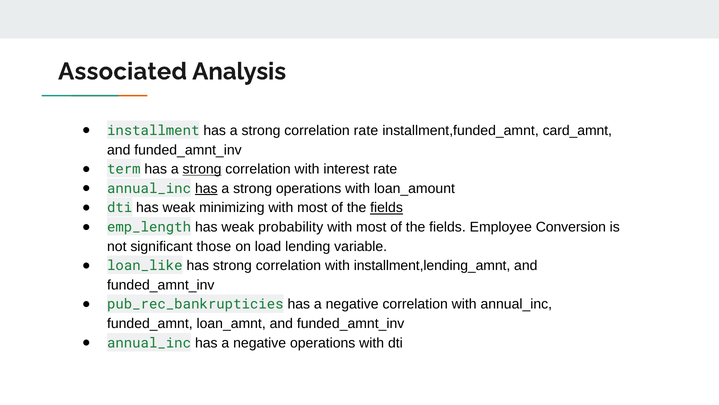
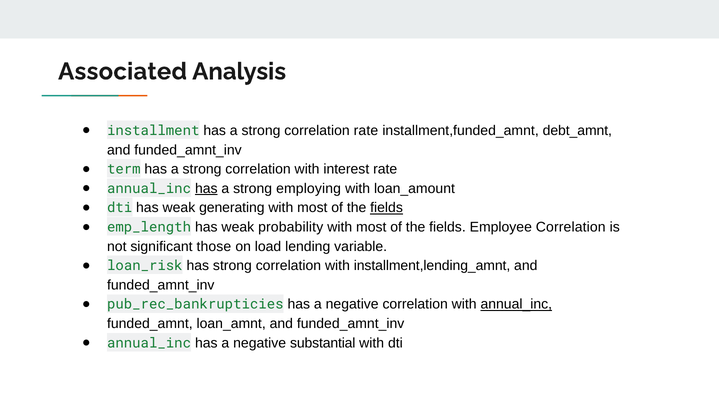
card_amnt: card_amnt -> debt_amnt (577, 130)
strong underline: present -> none (202, 169)
strong operations: operations -> employing (309, 188)
minimizing: minimizing -> generating (232, 208)
Employee Conversion: Conversion -> Correlation (571, 227)
loan_like: loan_like -> loan_risk (145, 265)
annual_inc underline: none -> present (516, 304)
negative operations: operations -> substantial (323, 342)
